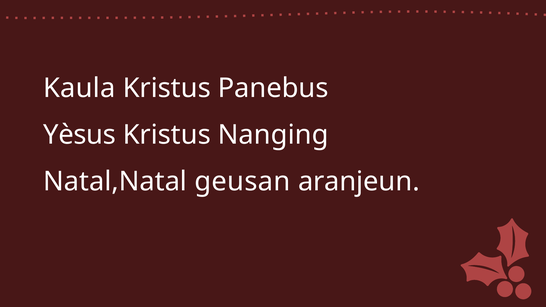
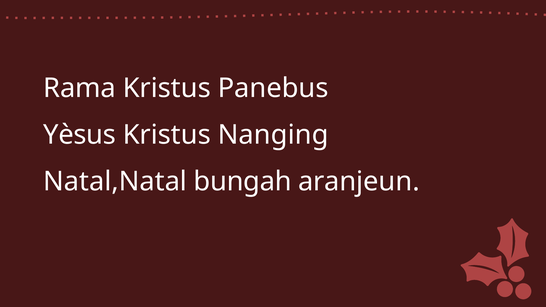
Kaula: Kaula -> Rama (80, 88)
geusan: geusan -> bungah (243, 182)
